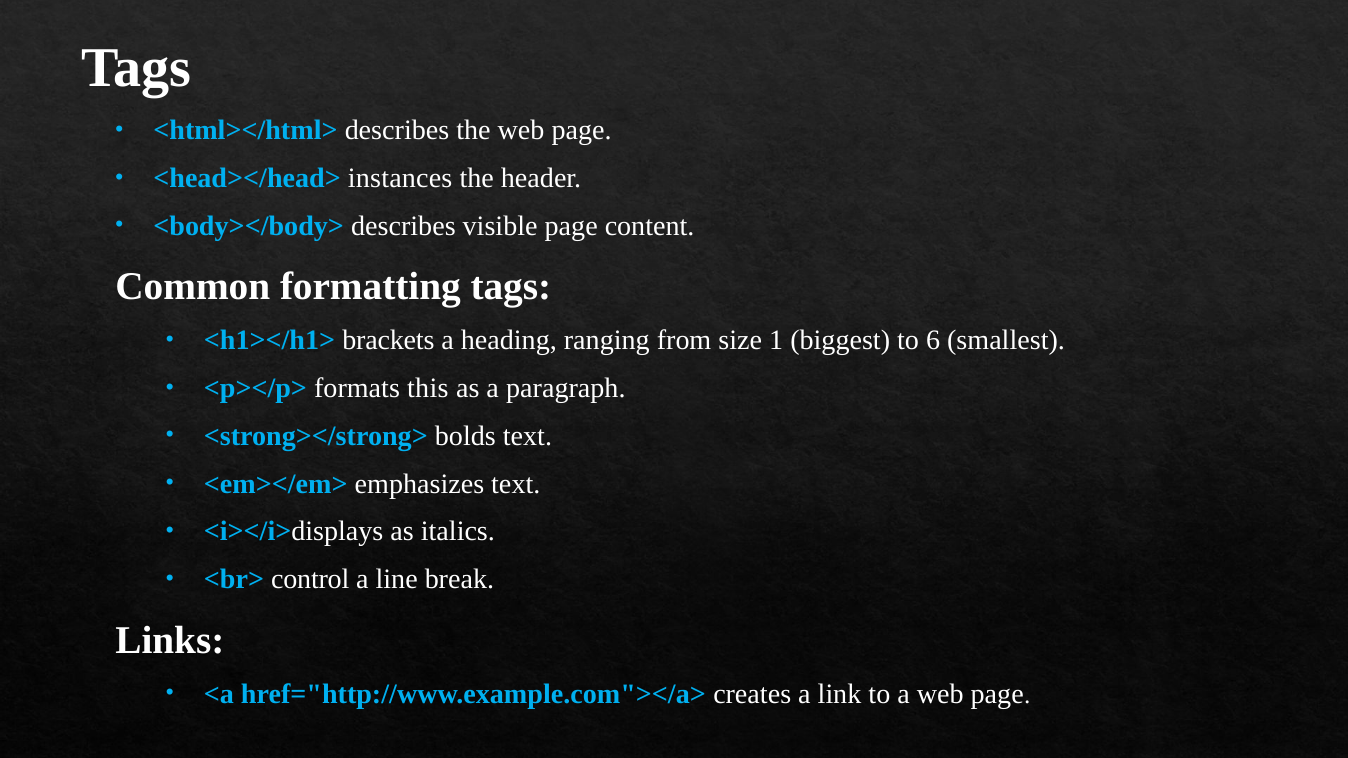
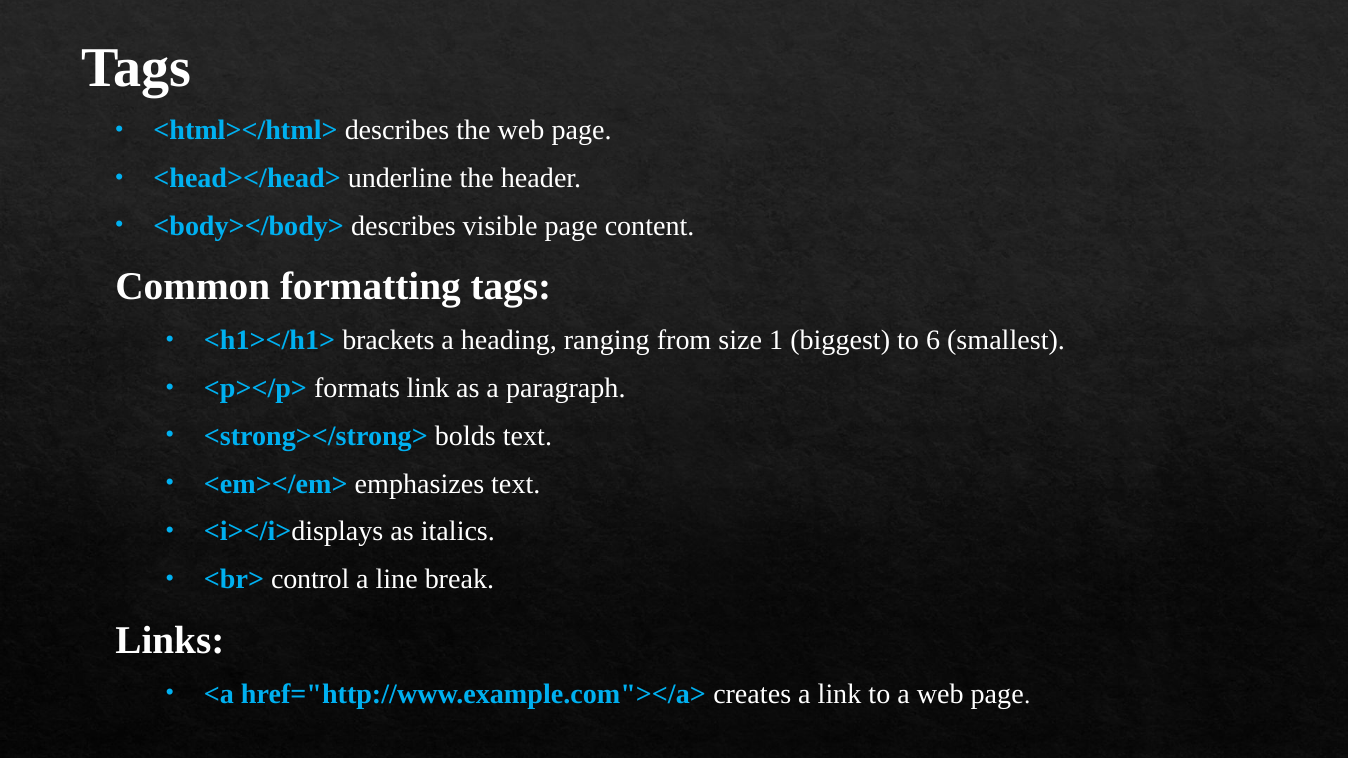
instances: instances -> underline (400, 178)
formats this: this -> link (428, 389)
